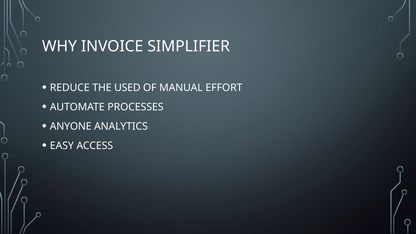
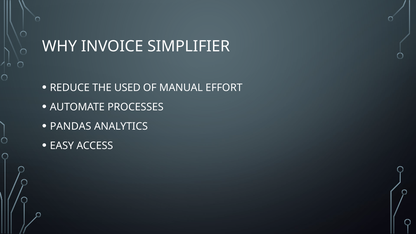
ANYONE: ANYONE -> PANDAS (71, 126)
